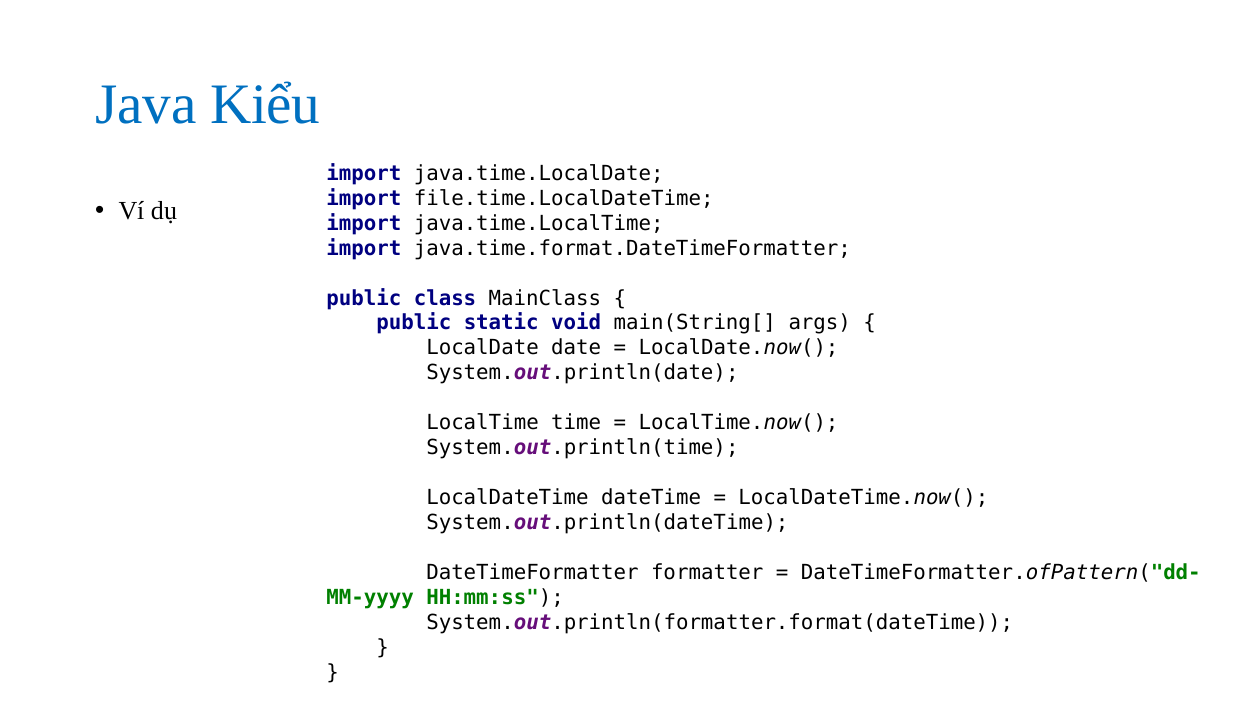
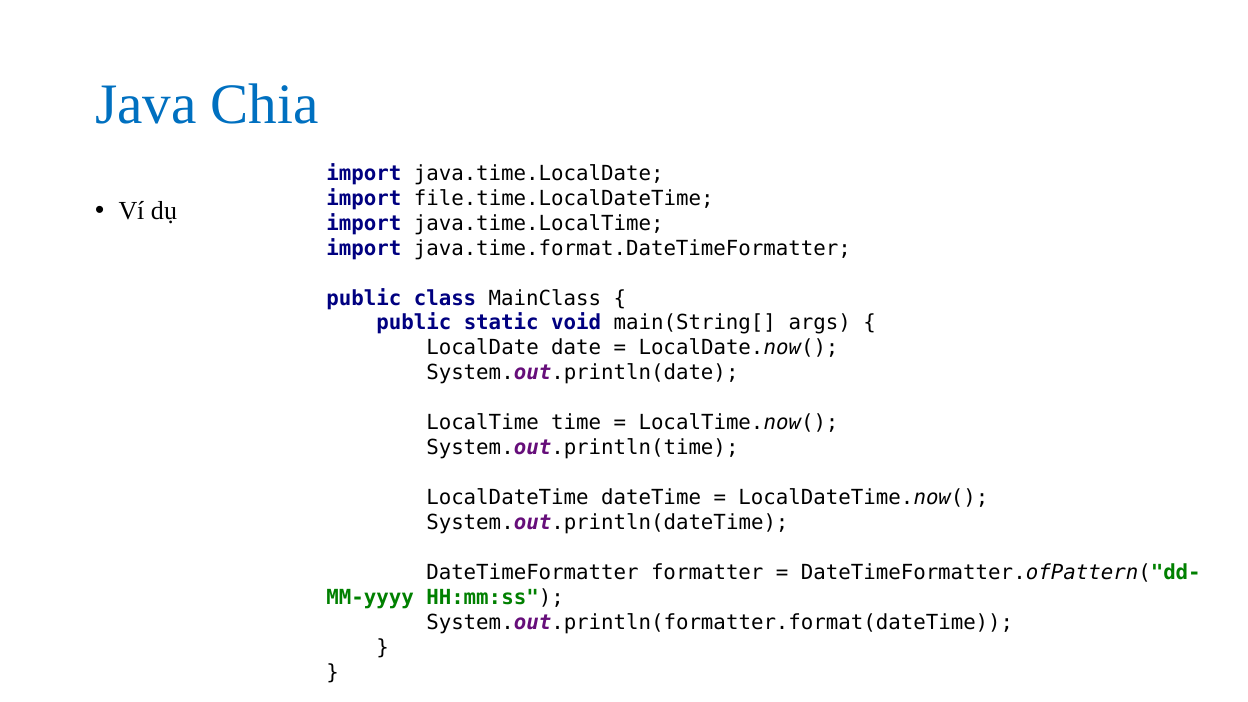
Kiểu: Kiểu -> Chia (265, 105)
